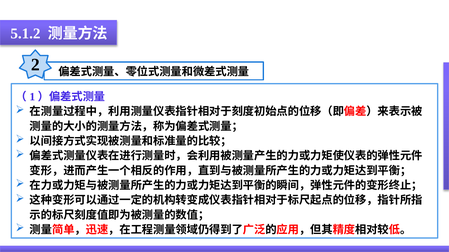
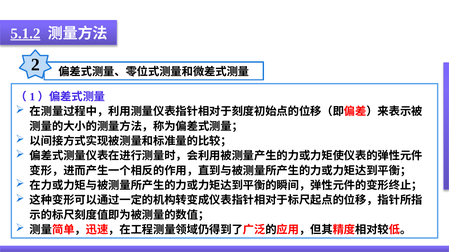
5.1.2 underline: none -> present (25, 34)
